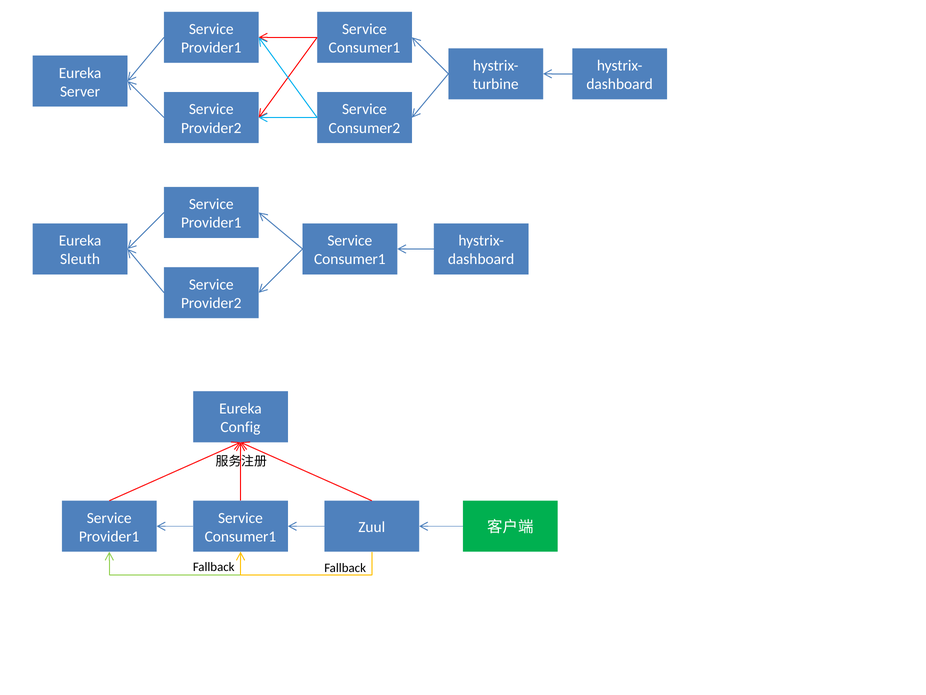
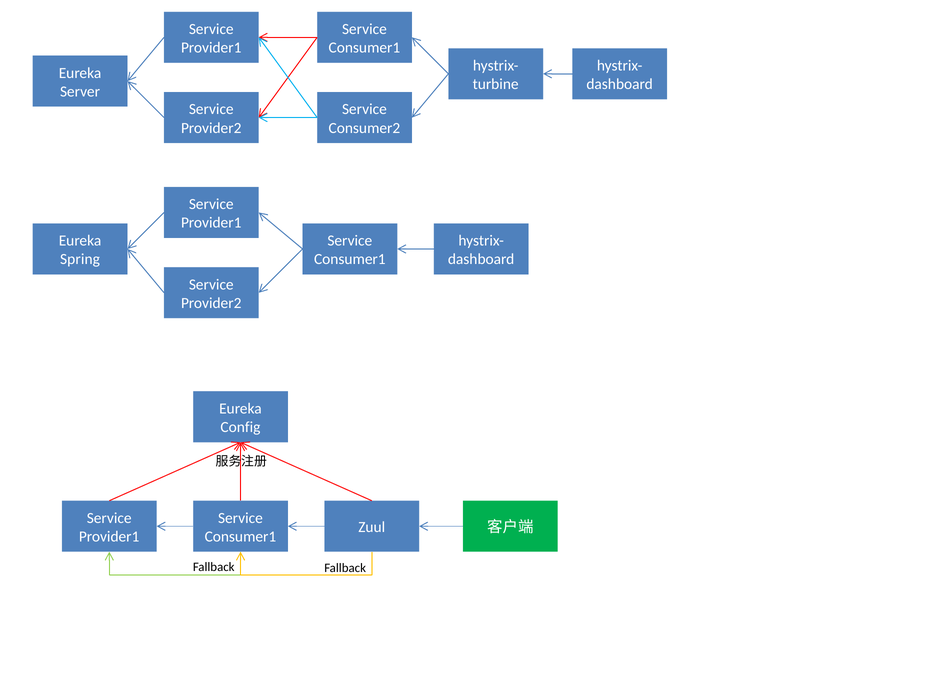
Sleuth: Sleuth -> Spring (80, 259)
